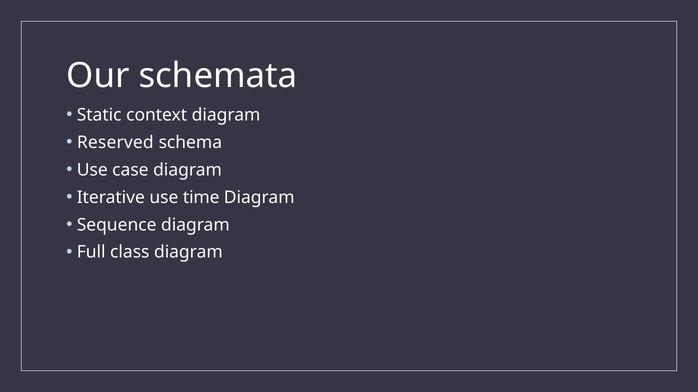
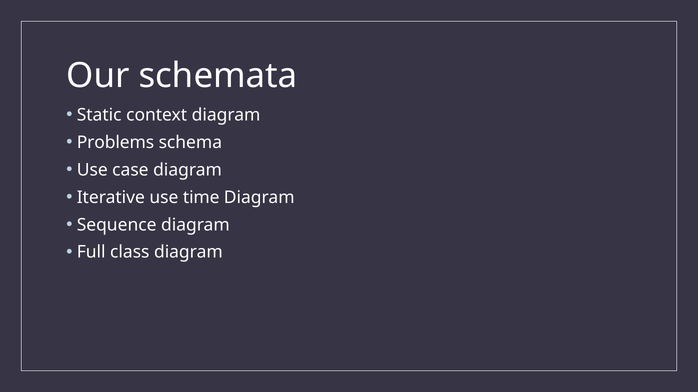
Reserved: Reserved -> Problems (115, 143)
